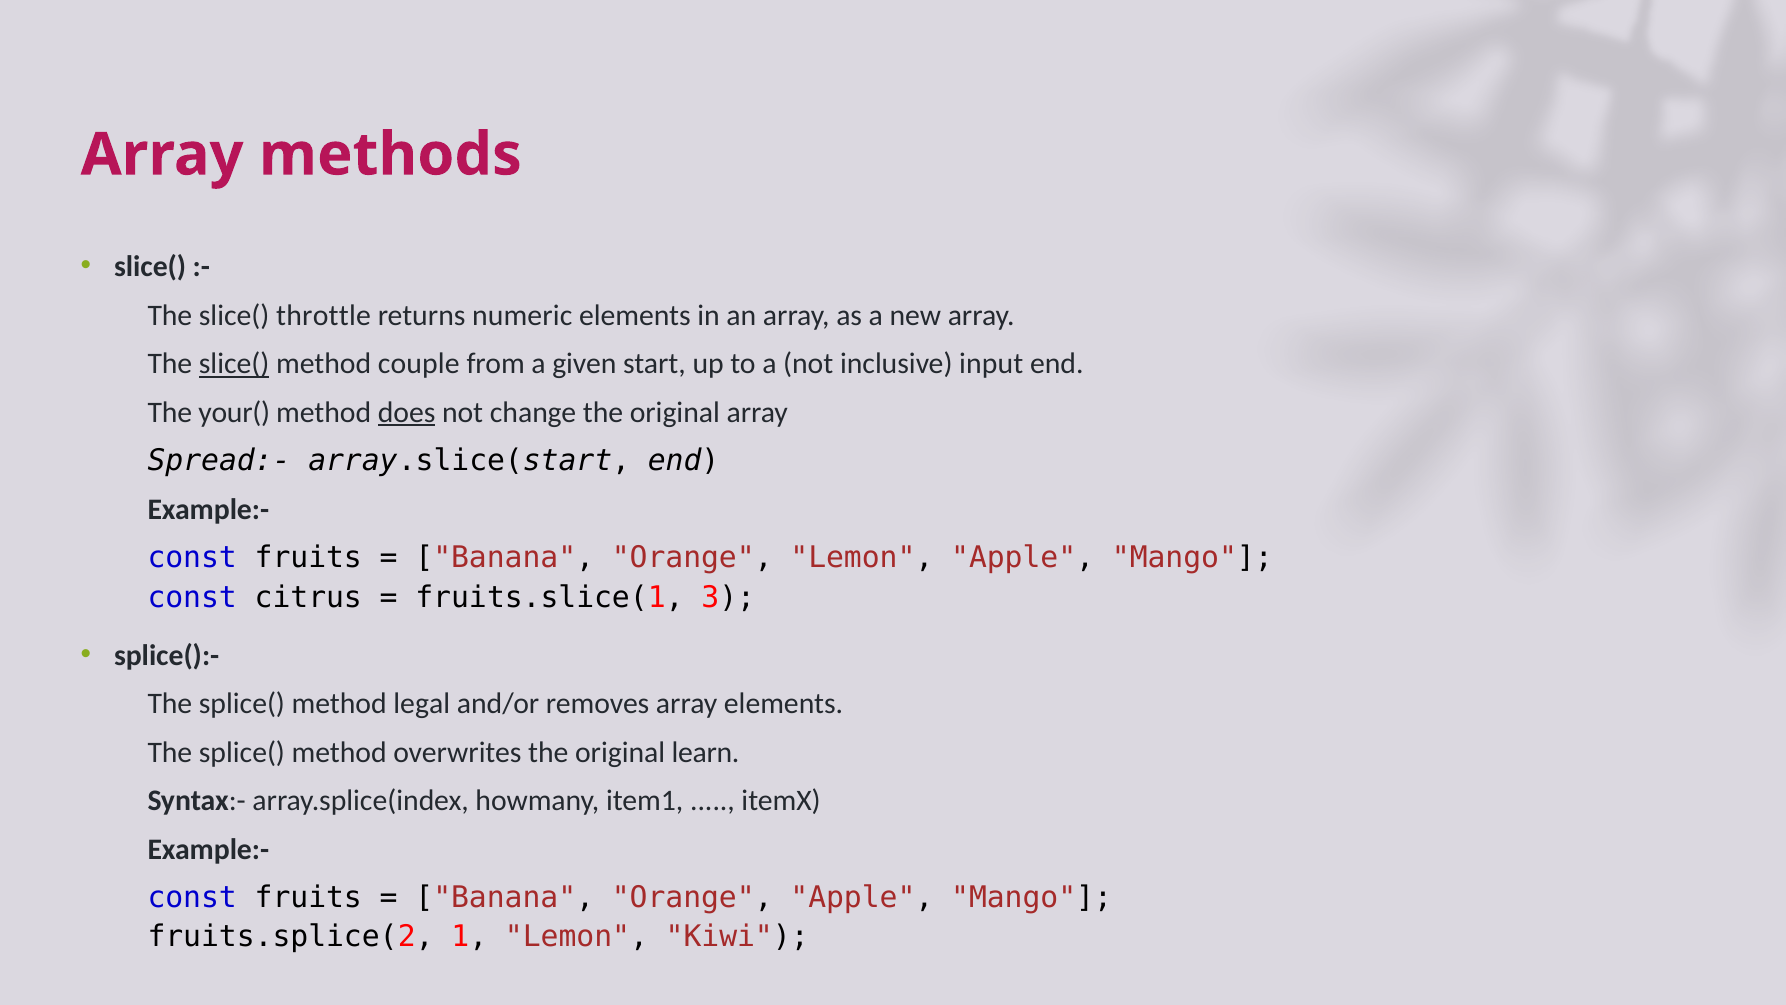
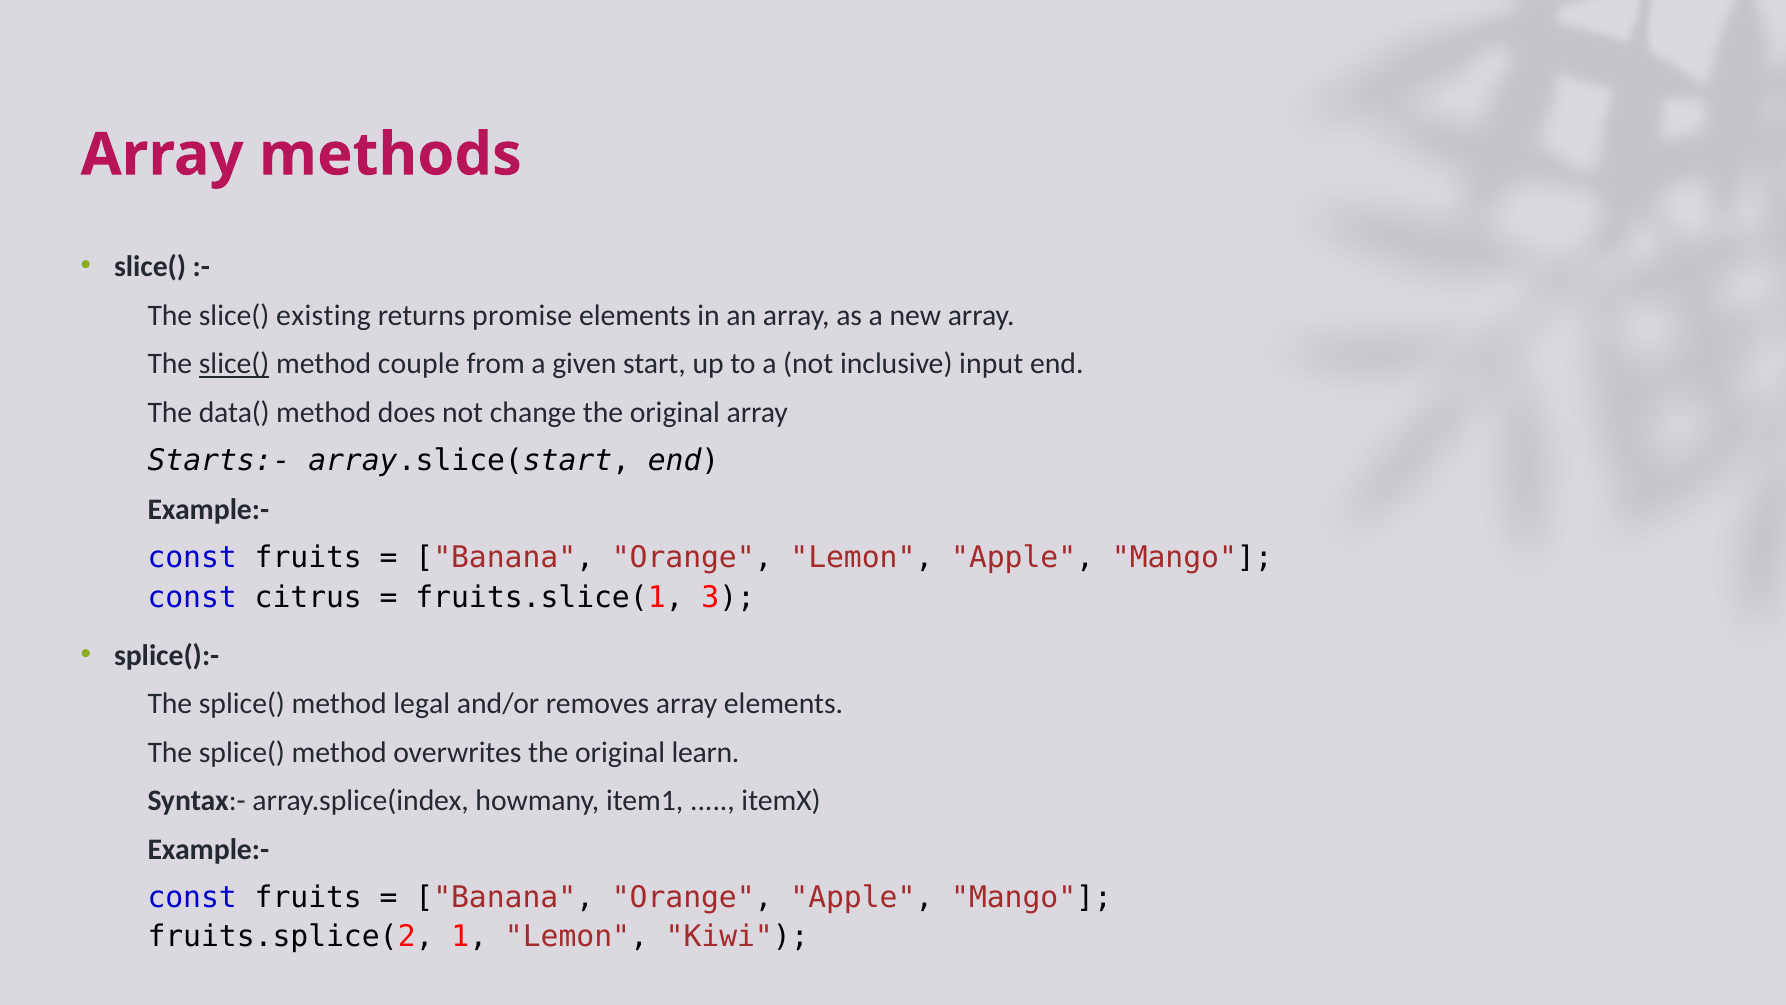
throttle: throttle -> existing (324, 315)
numeric: numeric -> promise (522, 315)
your(: your( -> data( (234, 412)
does underline: present -> none (407, 412)
Spread:-: Spread:- -> Starts:- (219, 461)
